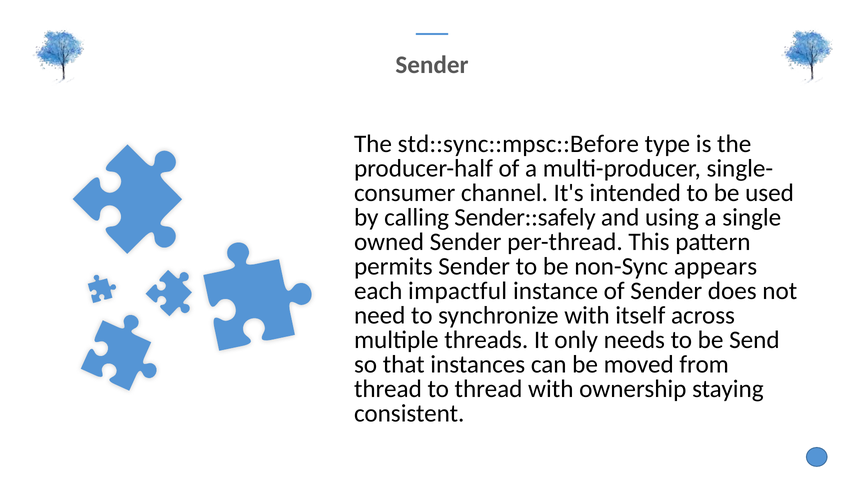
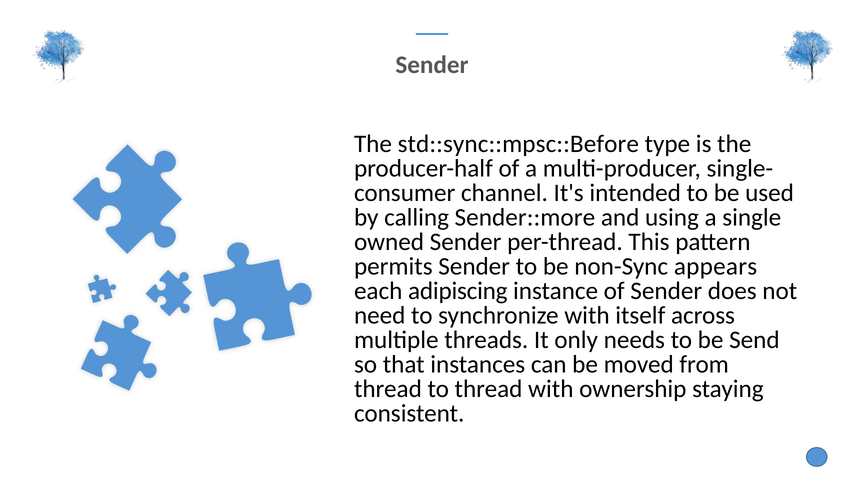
Sender::safely: Sender::safely -> Sender::more (525, 217)
impactful: impactful -> adipiscing (458, 291)
